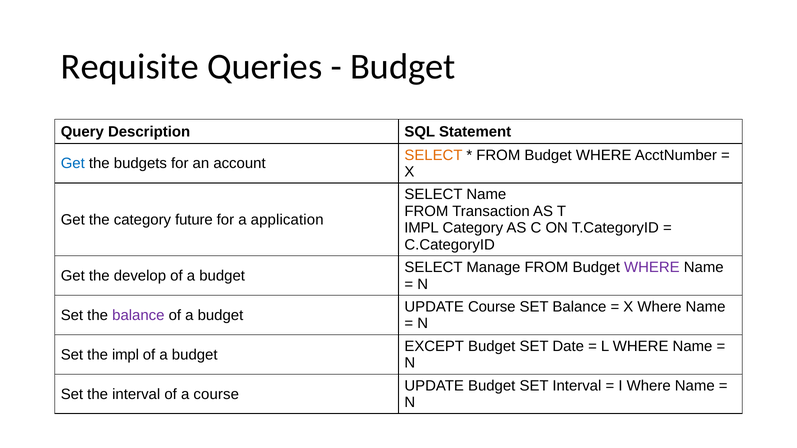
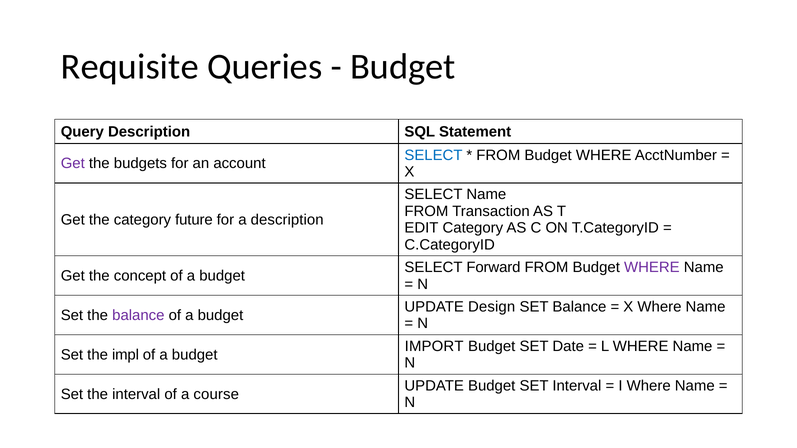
SELECT colour: orange -> blue (433, 155)
Get colour: blue -> purple (73, 164)
a application: application -> description (287, 220)
IMPL: IMPL -> EDIT (421, 228)
Manage: Manage -> Forward (493, 268)
develop: develop -> concept (140, 276)
UPDATE Course: Course -> Design (492, 307)
EXCEPT: EXCEPT -> IMPORT (434, 347)
